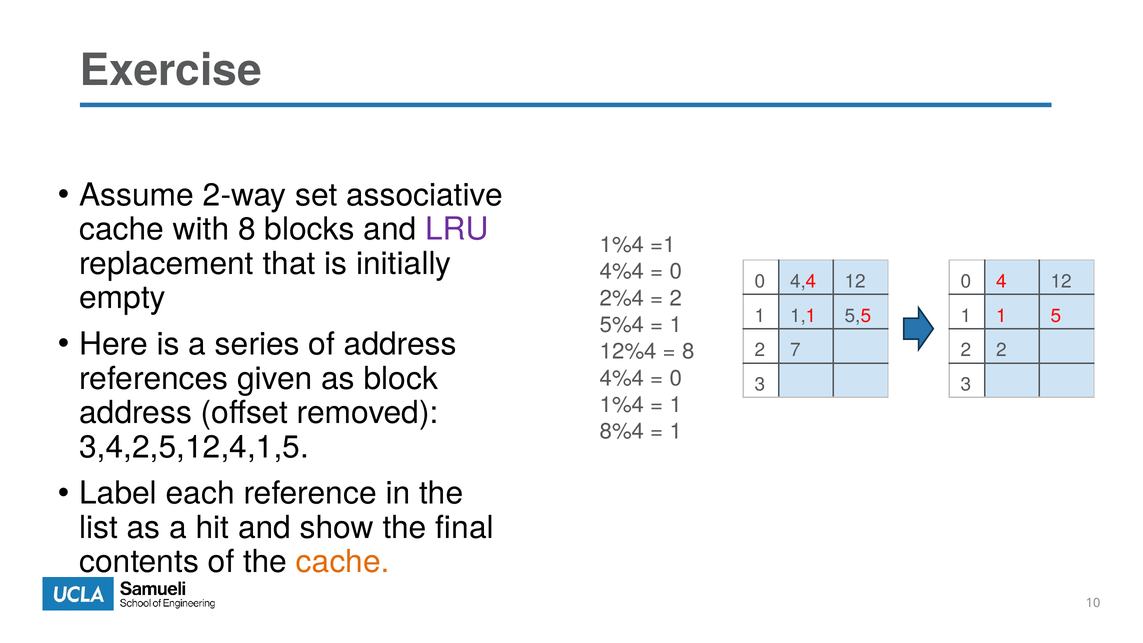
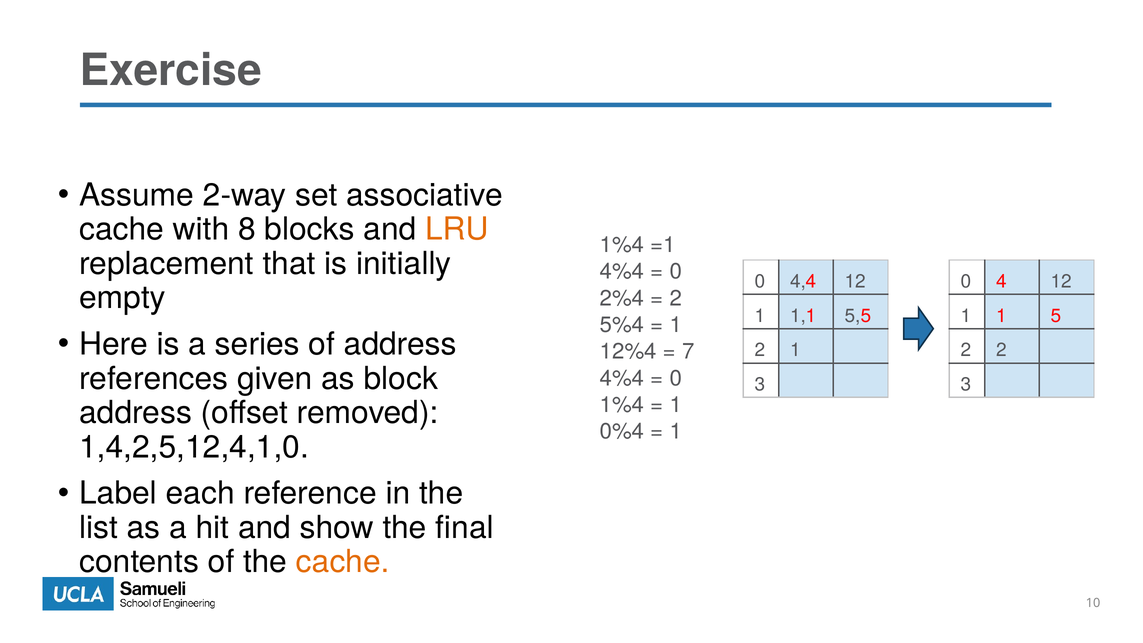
LRU colour: purple -> orange (457, 229)
2 7: 7 -> 1 (795, 350)
8: 8 -> 7 (688, 352)
8%4: 8%4 -> 0%4 (622, 432)
3,4,2,5,12,4,1,5: 3,4,2,5,12,4,1,5 -> 1,4,2,5,12,4,1,0 (194, 447)
